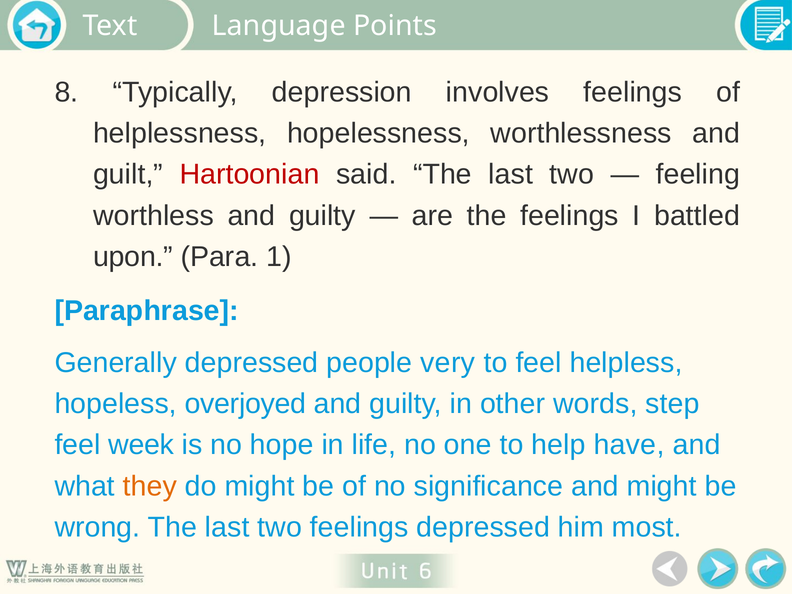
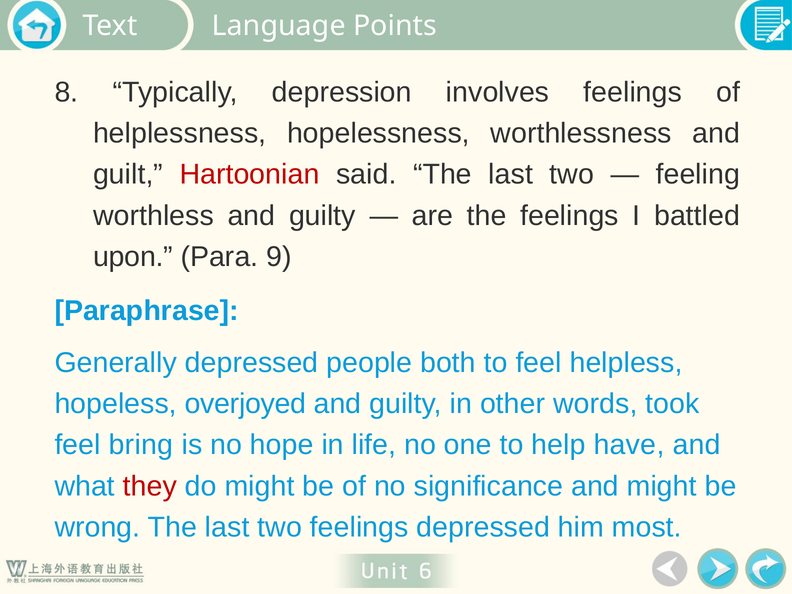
1: 1 -> 9 (279, 257)
very: very -> both (448, 363)
step: step -> took (672, 404)
week: week -> bring (141, 445)
they colour: orange -> red (150, 486)
